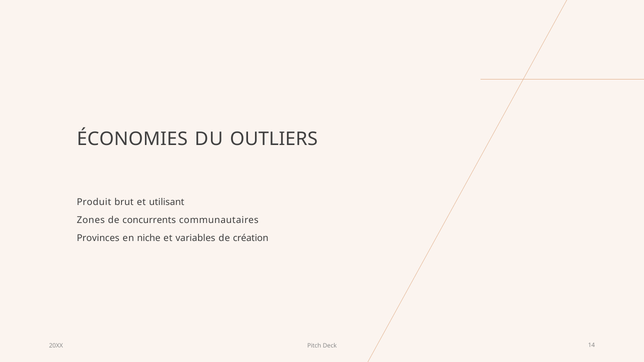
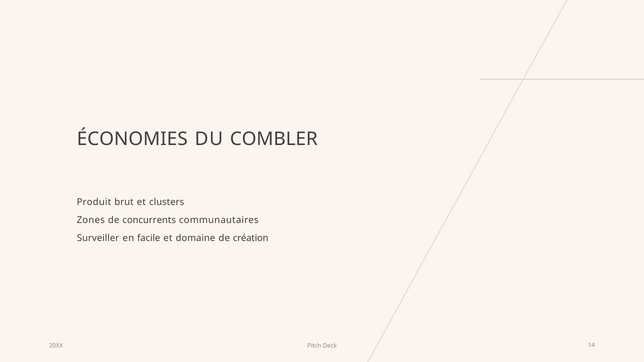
OUTLIERS: OUTLIERS -> COMBLER (274, 139)
utilisant: utilisant -> clusters (167, 202)
Provinces: Provinces -> Surveiller (98, 238)
niche: niche -> facile (149, 238)
variables: variables -> domaine (195, 238)
